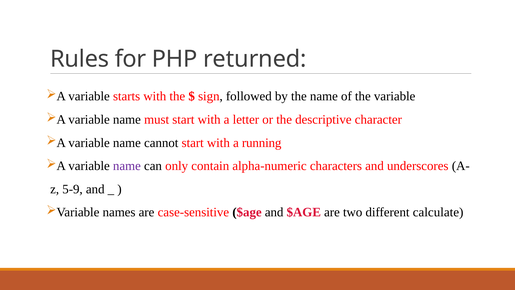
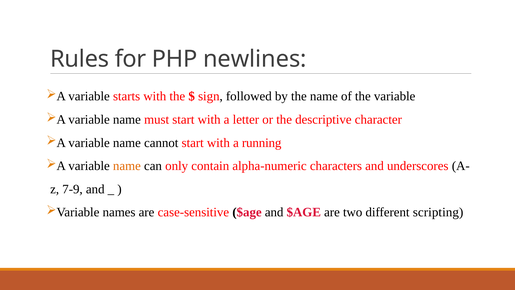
returned: returned -> newlines (255, 59)
name colour: purple -> orange (127, 166)
5-9: 5-9 -> 7-9 (73, 189)
calculate: calculate -> scripting (438, 212)
